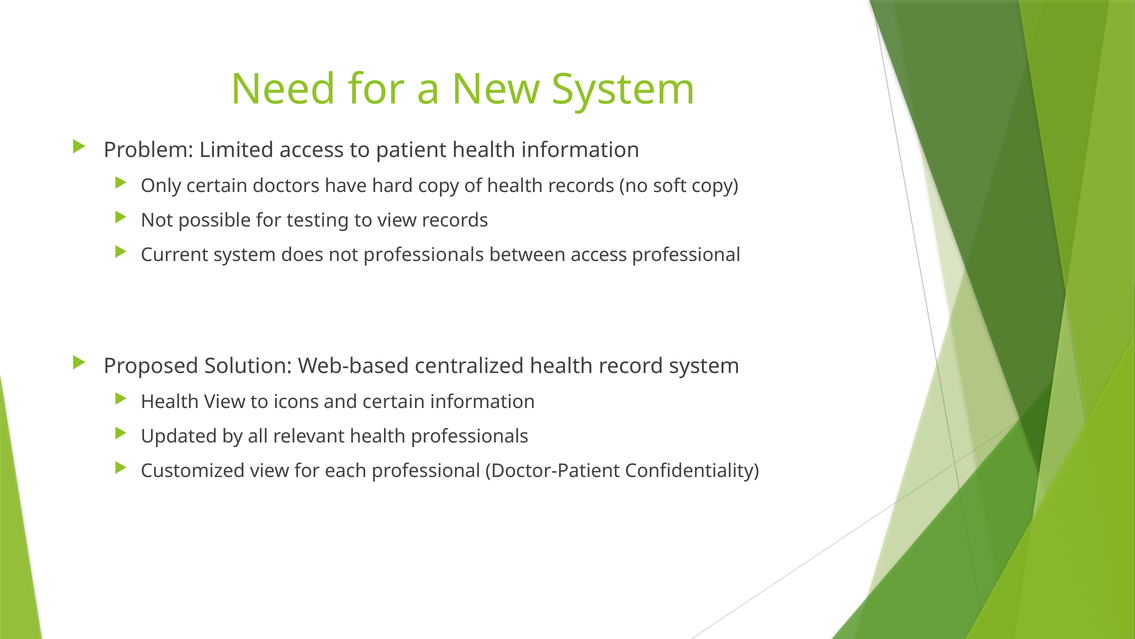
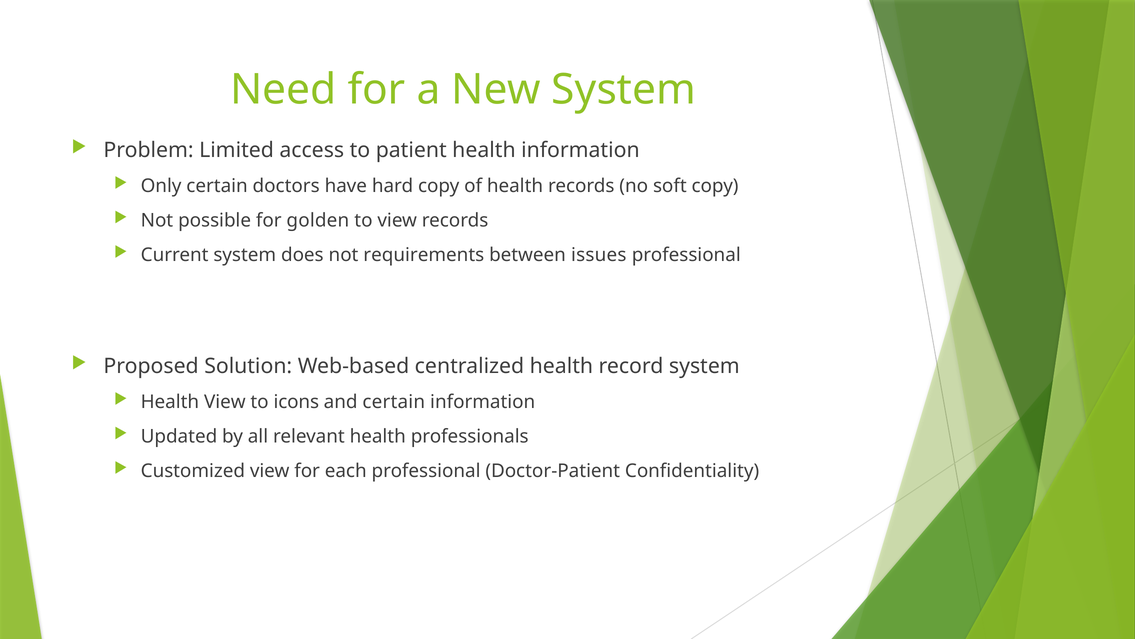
testing: testing -> golden (318, 220)
not professionals: professionals -> requirements (424, 255)
between access: access -> issues (599, 255)
